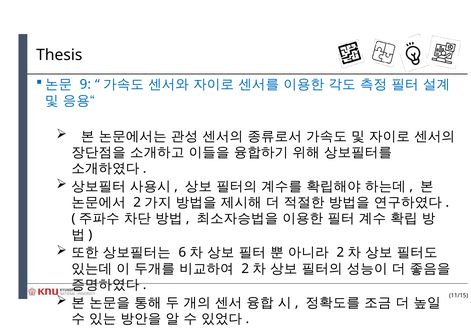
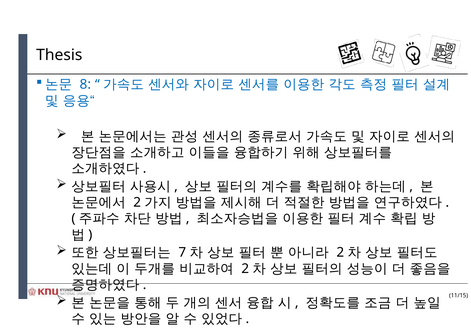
9: 9 -> 8 (85, 85)
6: 6 -> 7 (182, 253)
